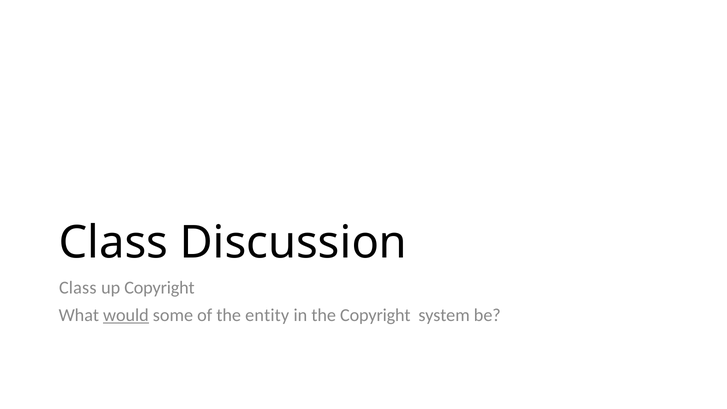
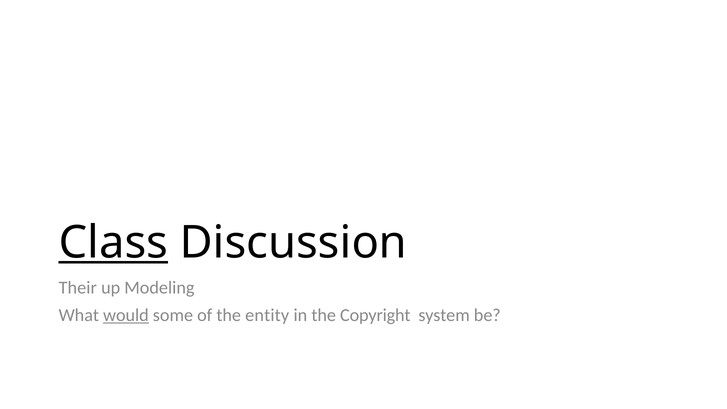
Class underline: none -> present (113, 243)
Class: Class -> Their (78, 288)
up Copyright: Copyright -> Modeling (159, 288)
